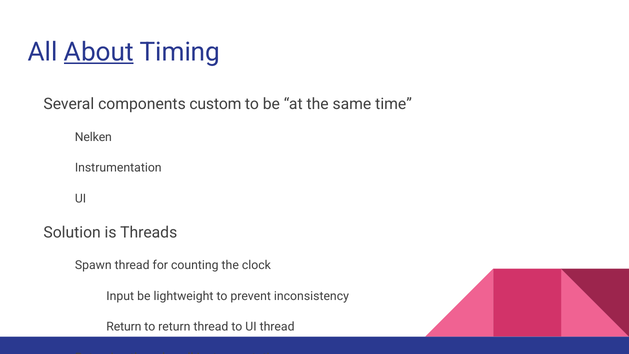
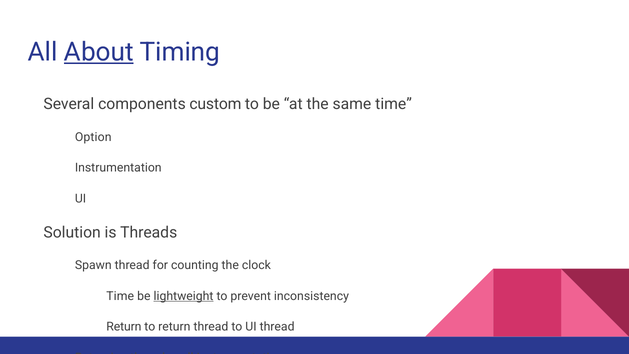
Nelken: Nelken -> Option (93, 137)
Input: Input -> Time (120, 296)
lightweight underline: none -> present (184, 296)
